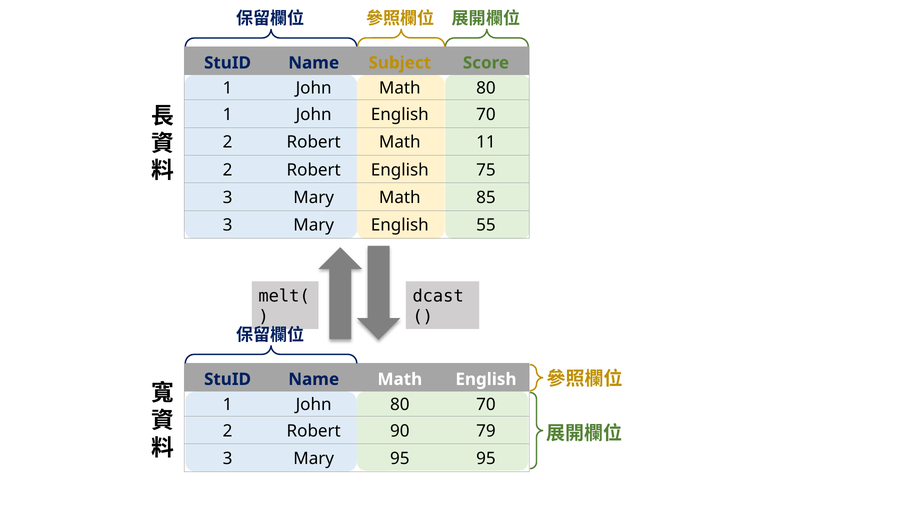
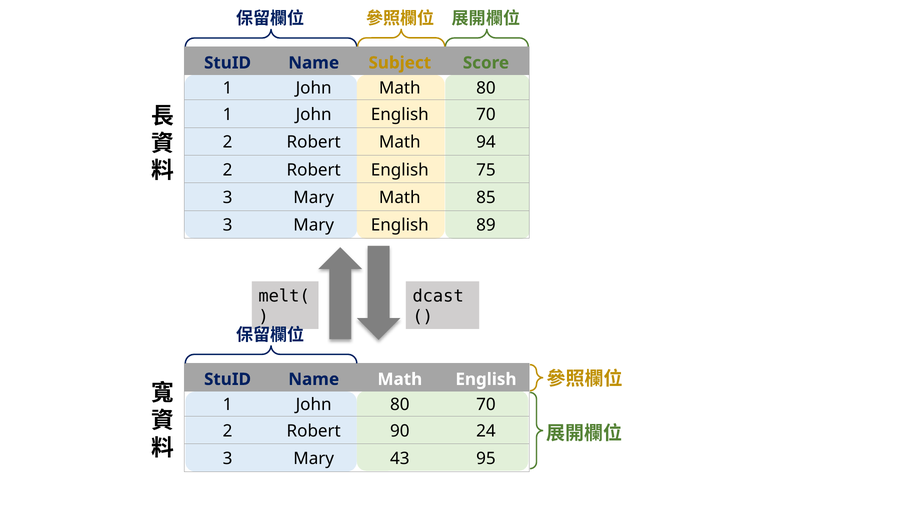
11: 11 -> 94 (486, 142)
55: 55 -> 89 (486, 225)
79: 79 -> 24 (486, 431)
Mary 95: 95 -> 43 (400, 459)
